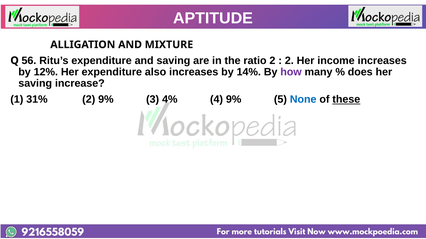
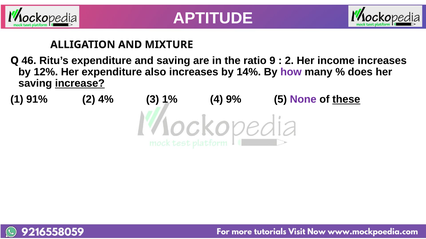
56: 56 -> 46 (29, 61)
ratio 2: 2 -> 9 (272, 61)
increase underline: none -> present (80, 84)
31%: 31% -> 91% (37, 100)
2 9%: 9% -> 4% (106, 100)
4%: 4% -> 1% (170, 100)
None colour: blue -> purple (303, 100)
